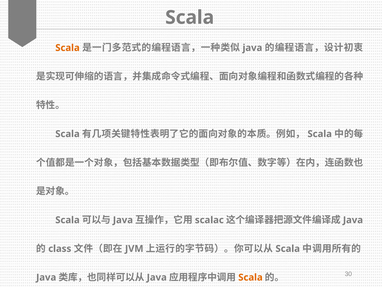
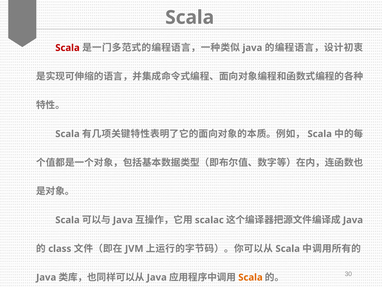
Scala colour: orange -> red (67, 48)
